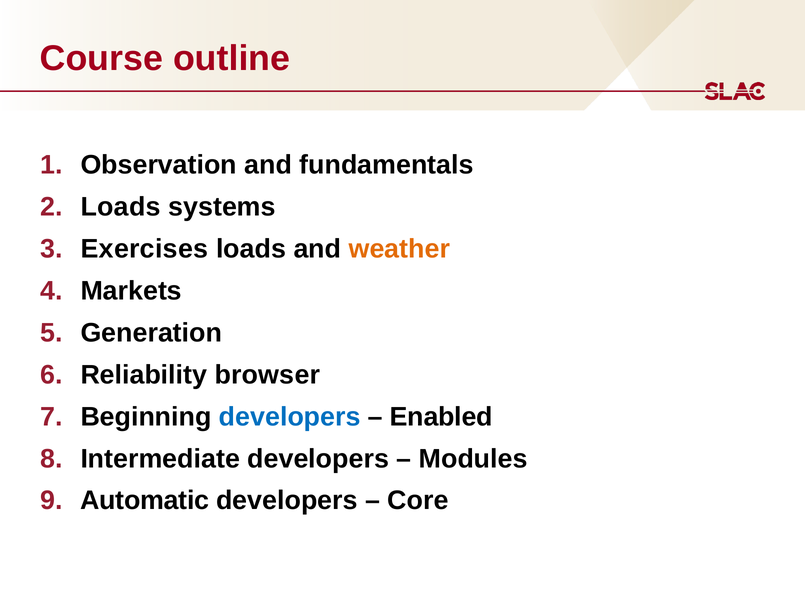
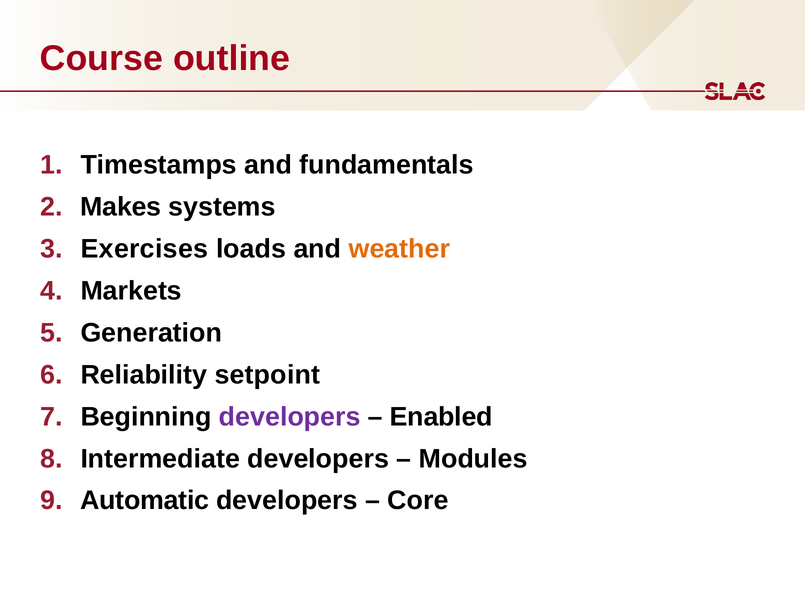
Observation: Observation -> Timestamps (159, 165)
Loads: Loads -> Makes (121, 207)
browser: browser -> setpoint (267, 375)
developers colour: blue -> purple (290, 417)
